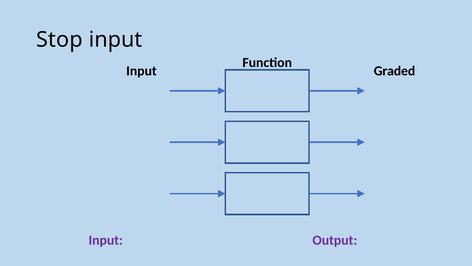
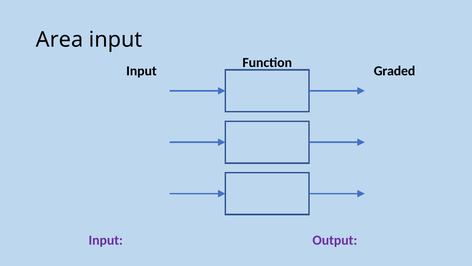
Stop: Stop -> Area (60, 40)
